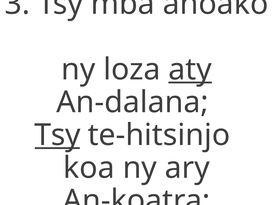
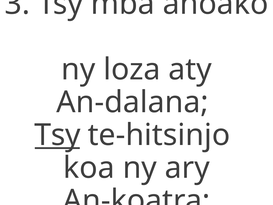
aty underline: present -> none (190, 69)
